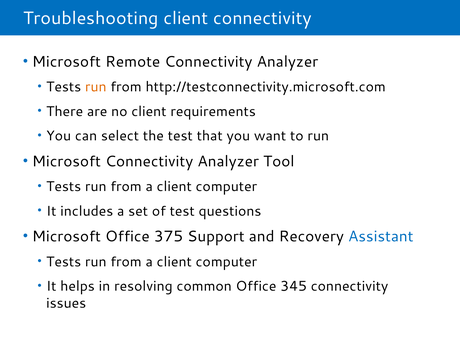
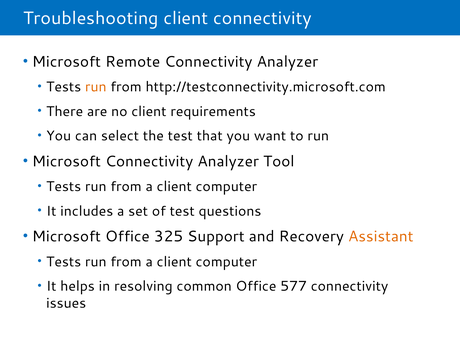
375: 375 -> 325 (168, 236)
Assistant colour: blue -> orange (381, 236)
345: 345 -> 577 (294, 286)
